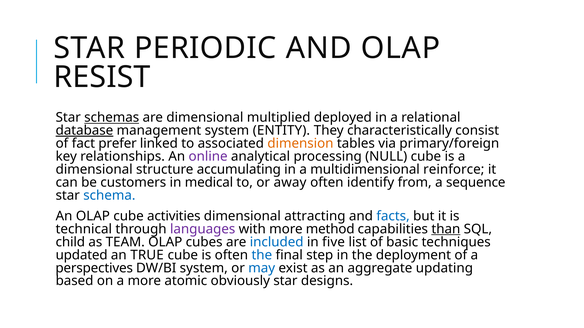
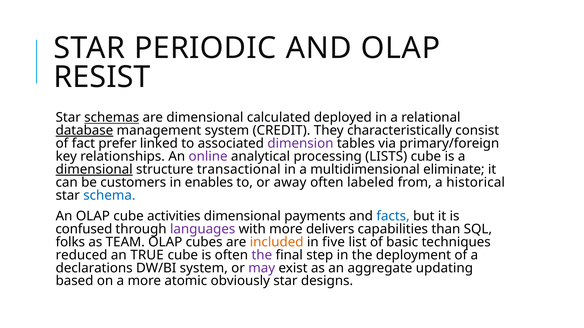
multiplied: multiplied -> calculated (279, 118)
ENTITY: ENTITY -> CREDIT (281, 131)
dimension colour: orange -> purple (300, 144)
NULL: NULL -> LISTS (386, 157)
dimensional underline: none -> present (94, 170)
accumulating: accumulating -> transactional (239, 170)
reinforce: reinforce -> eliminate (454, 170)
medical: medical -> enables (209, 183)
identify: identify -> labeled (371, 183)
sequence: sequence -> historical (476, 183)
attracting: attracting -> payments (315, 216)
technical: technical -> confused (84, 229)
method: method -> delivers (330, 229)
than underline: present -> none (446, 229)
child: child -> folks (70, 242)
included colour: blue -> orange (277, 242)
updated: updated -> reduced (82, 255)
the colour: blue -> purple (262, 255)
perspectives: perspectives -> declarations (94, 268)
may colour: blue -> purple (262, 268)
